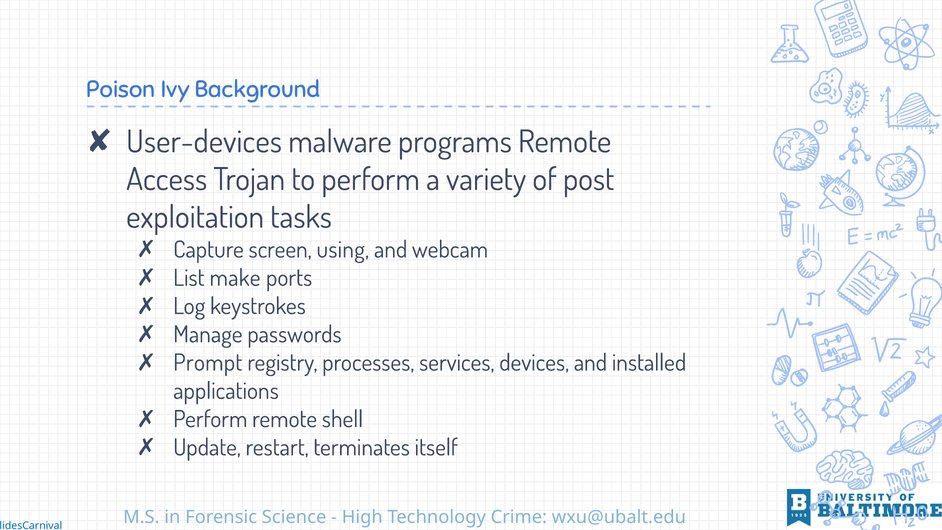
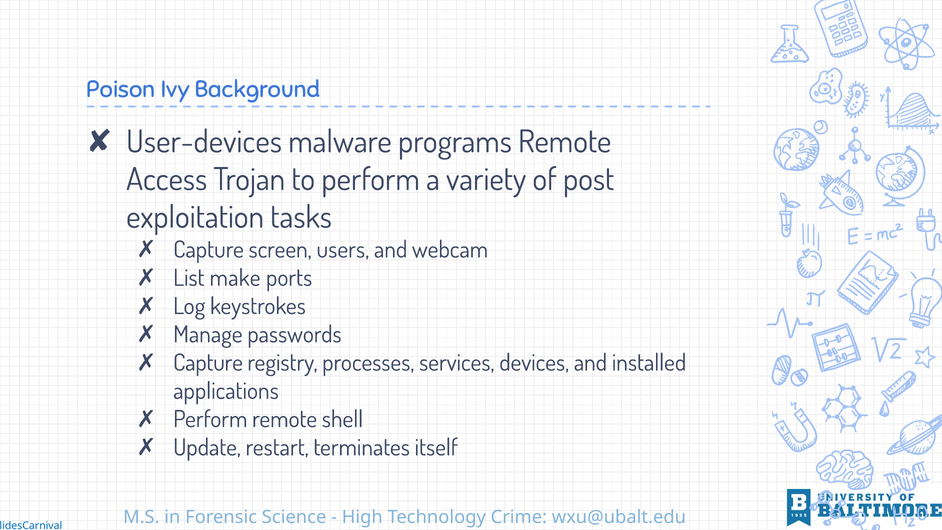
using: using -> users (343, 250)
Prompt: Prompt -> Capture (208, 363)
